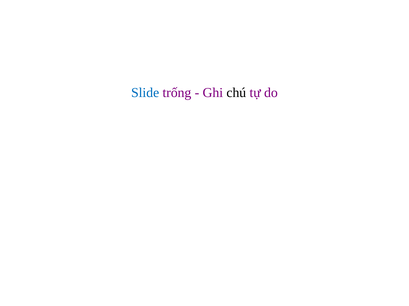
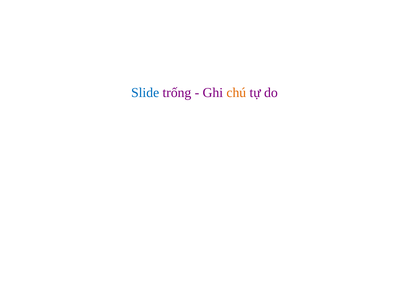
chú colour: black -> orange (236, 93)
